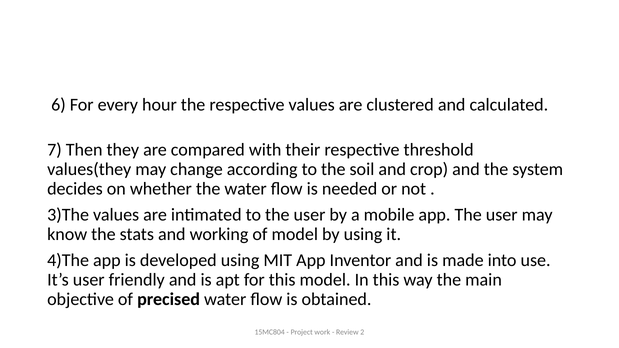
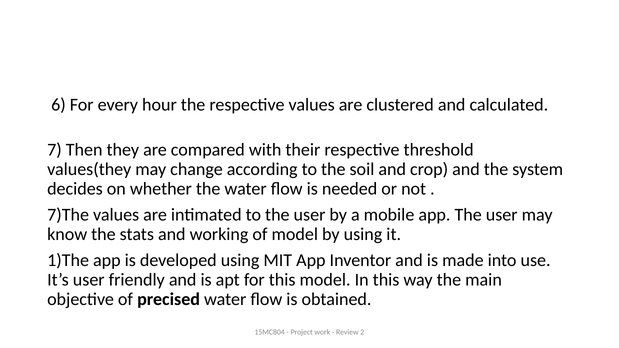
3)The: 3)The -> 7)The (68, 215)
4)The: 4)The -> 1)The (68, 261)
